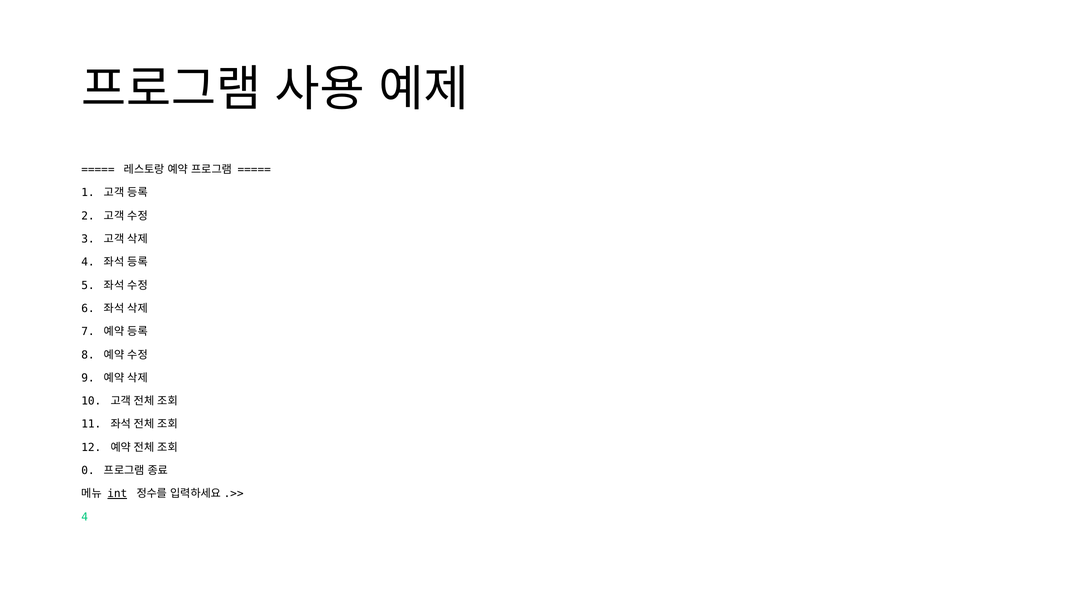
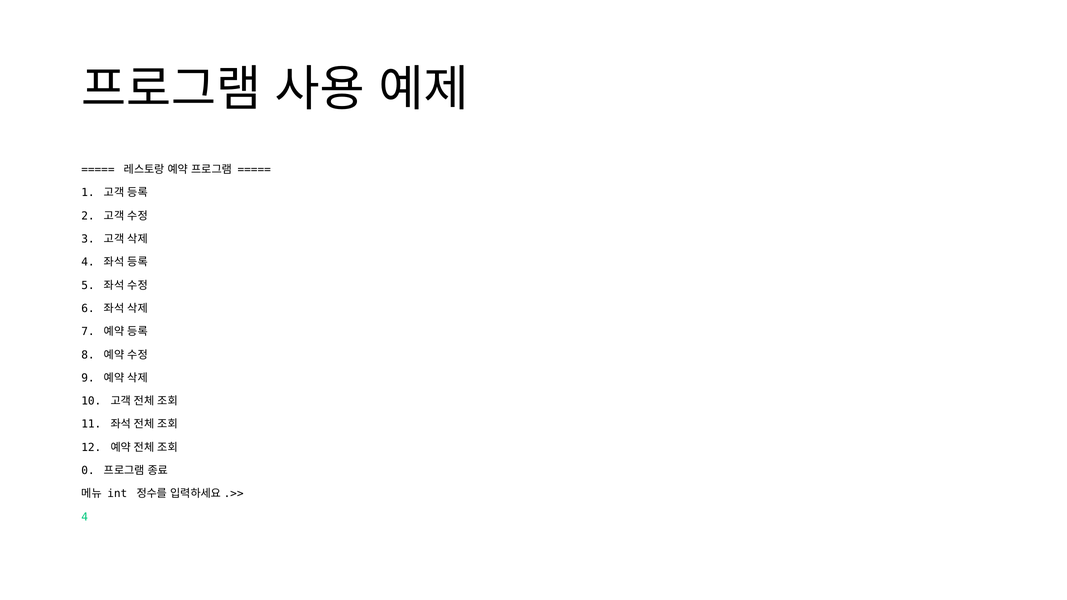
int underline: present -> none (117, 494)
